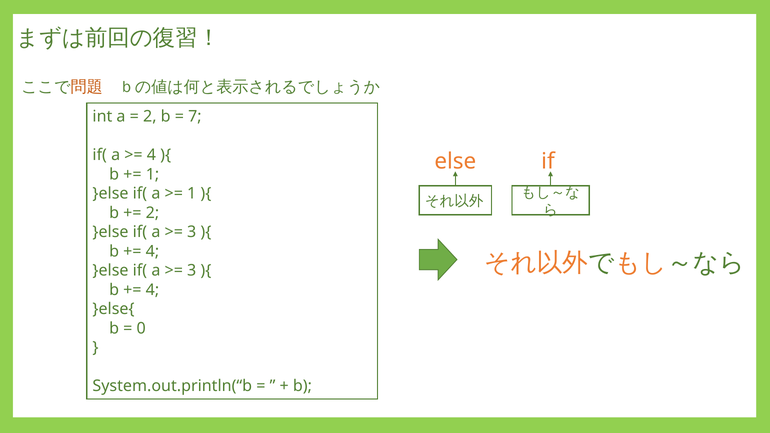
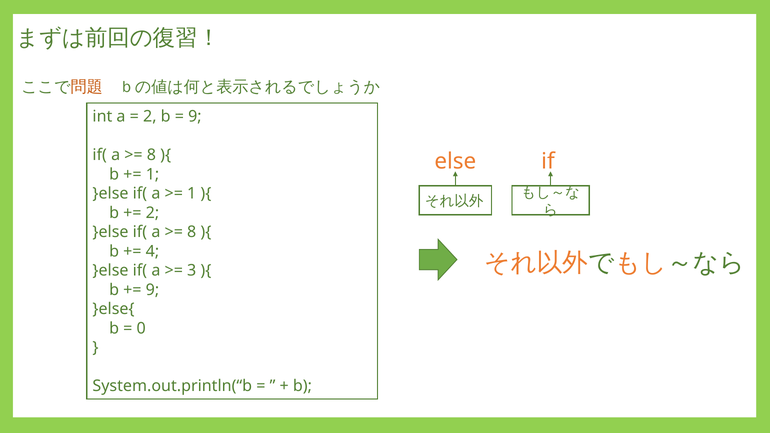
7: 7 -> 9 (195, 117)
4: 4 -> 8 (151, 155)
3: 3 -> 8 (192, 232)
4: 4 -> 9 (152, 290)
